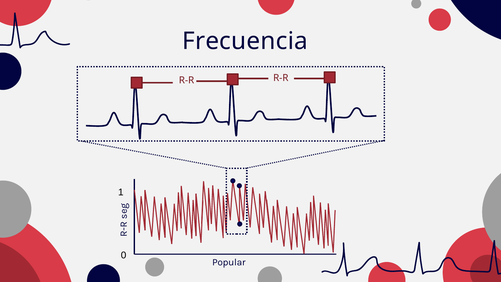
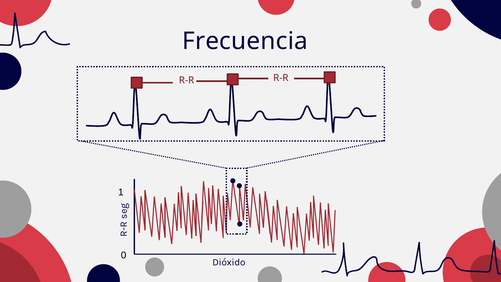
Popular: Popular -> Dióxido (229, 262)
